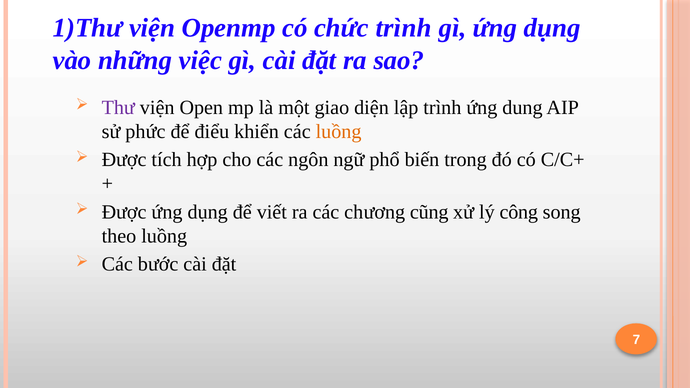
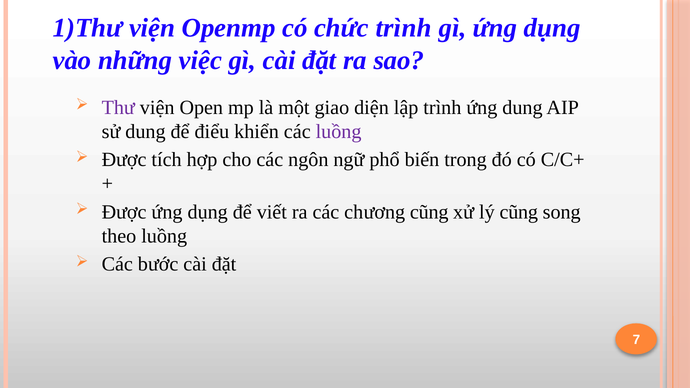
sử phức: phức -> dung (145, 132)
luồng colour: orange -> purple (339, 132)
lý công: công -> cũng (519, 212)
